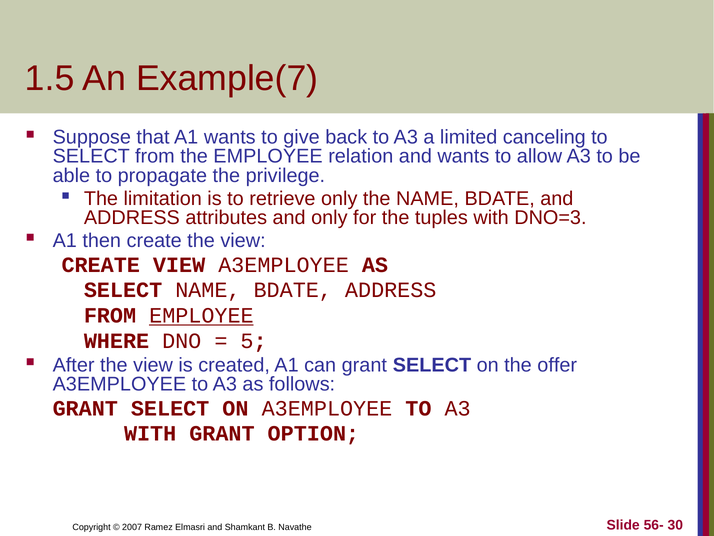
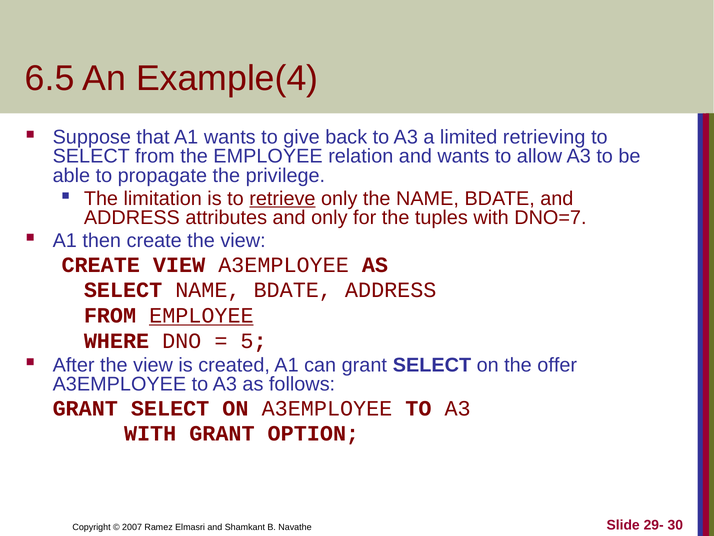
1.5: 1.5 -> 6.5 (50, 79)
Example(7: Example(7 -> Example(4 (227, 79)
canceling: canceling -> retrieving (544, 137)
retrieve underline: none -> present (282, 198)
DNO=3: DNO=3 -> DNO=7 (550, 217)
56-: 56- -> 29- (654, 525)
